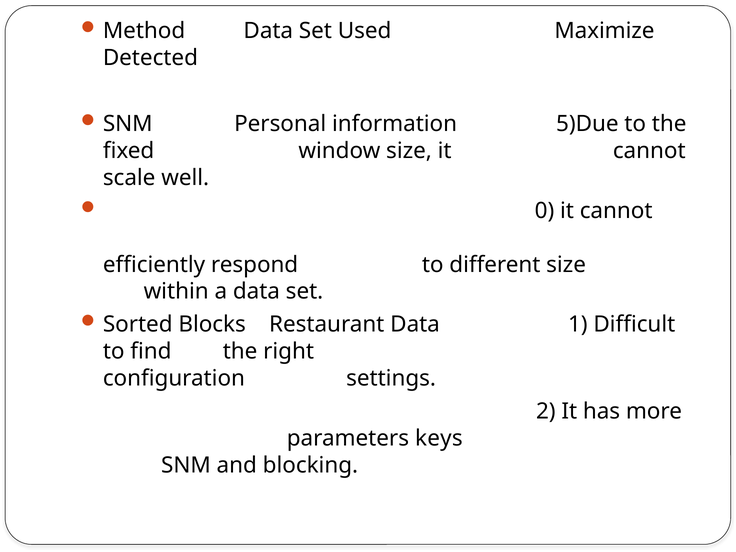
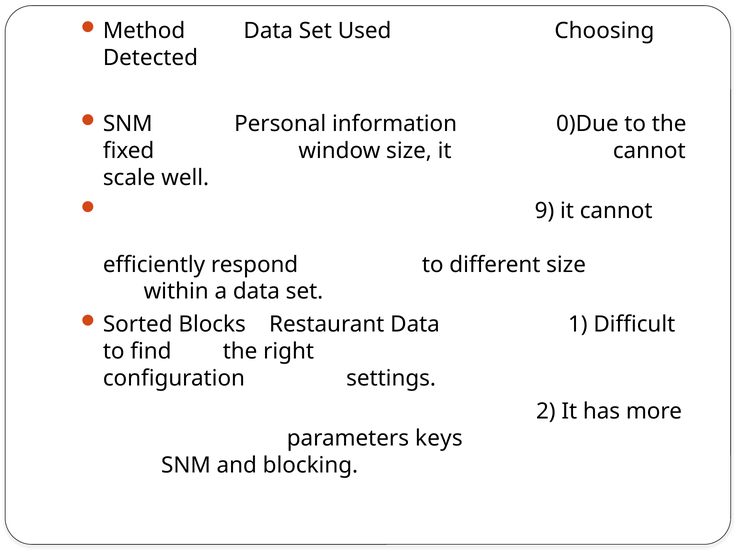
Maximize: Maximize -> Choosing (604, 31)
5)Due: 5)Due -> 0)Due (587, 124)
0: 0 -> 9 (544, 211)
